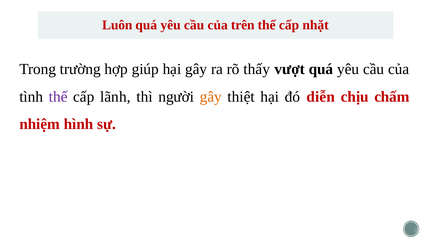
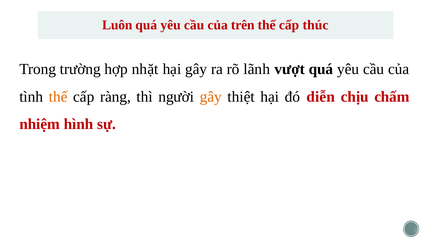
nhặt: nhặt -> thúc (316, 25)
giúp: giúp -> nhặt (145, 69)
thấy: thấy -> lãnh (257, 69)
thế colour: purple -> orange (58, 97)
lãnh: lãnh -> ràng (115, 97)
